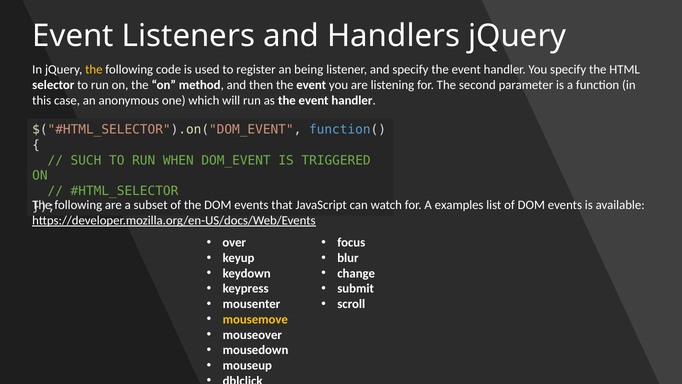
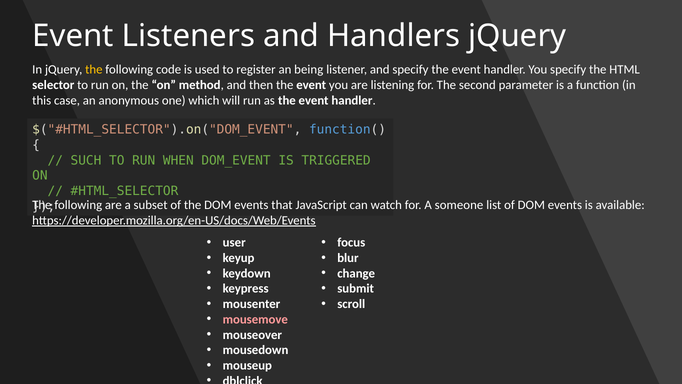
examples: examples -> someone (459, 205)
over: over -> user (234, 242)
mousemove colour: yellow -> pink (255, 319)
